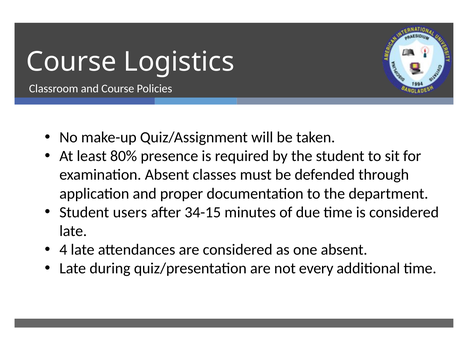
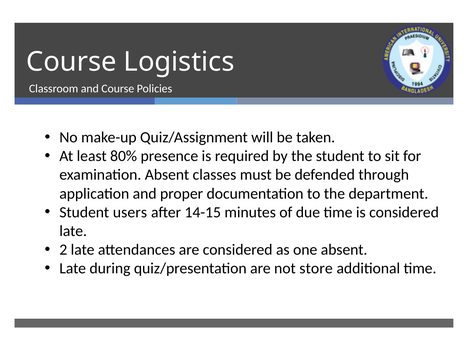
34-15: 34-15 -> 14-15 (203, 212)
4: 4 -> 2 (63, 250)
every: every -> store (316, 268)
